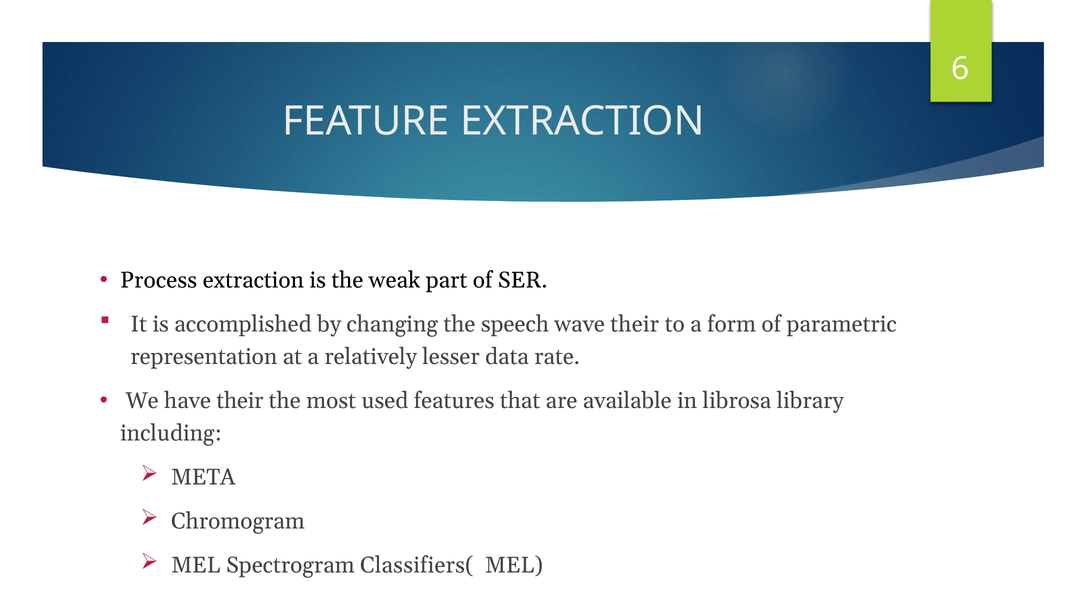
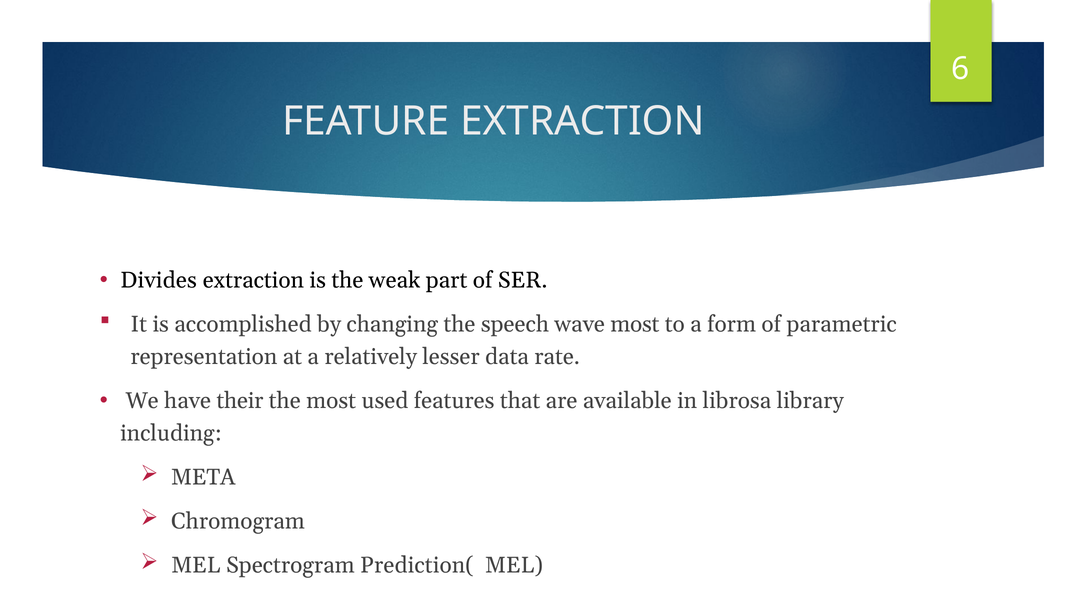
Process: Process -> Divides (159, 281)
wave their: their -> most (635, 325)
Classifiers(: Classifiers( -> Prediction( (417, 566)
